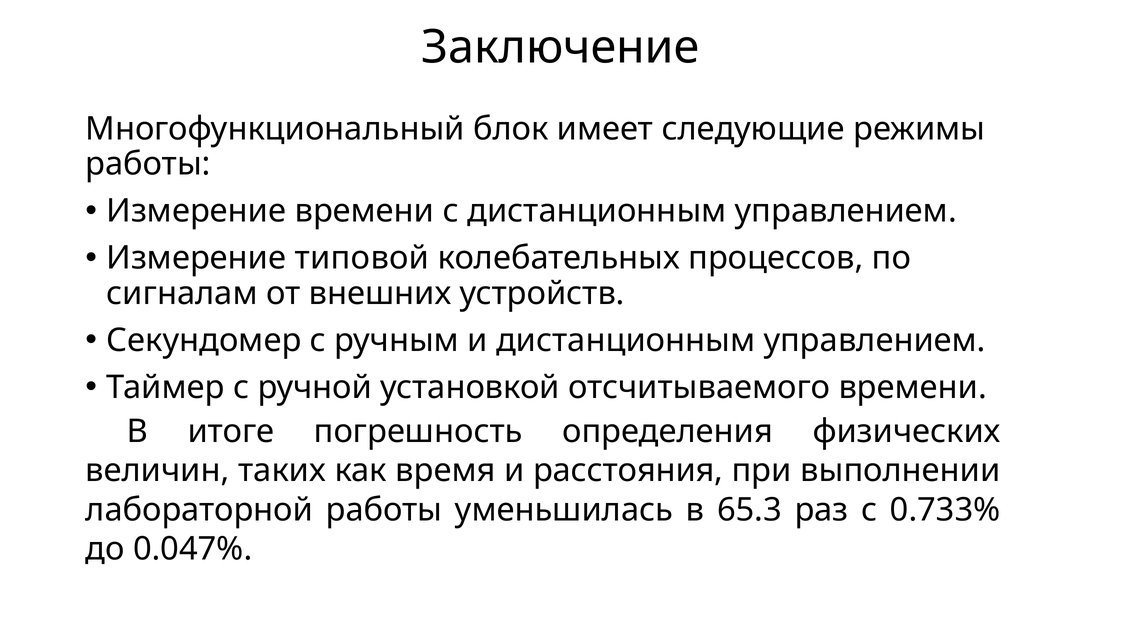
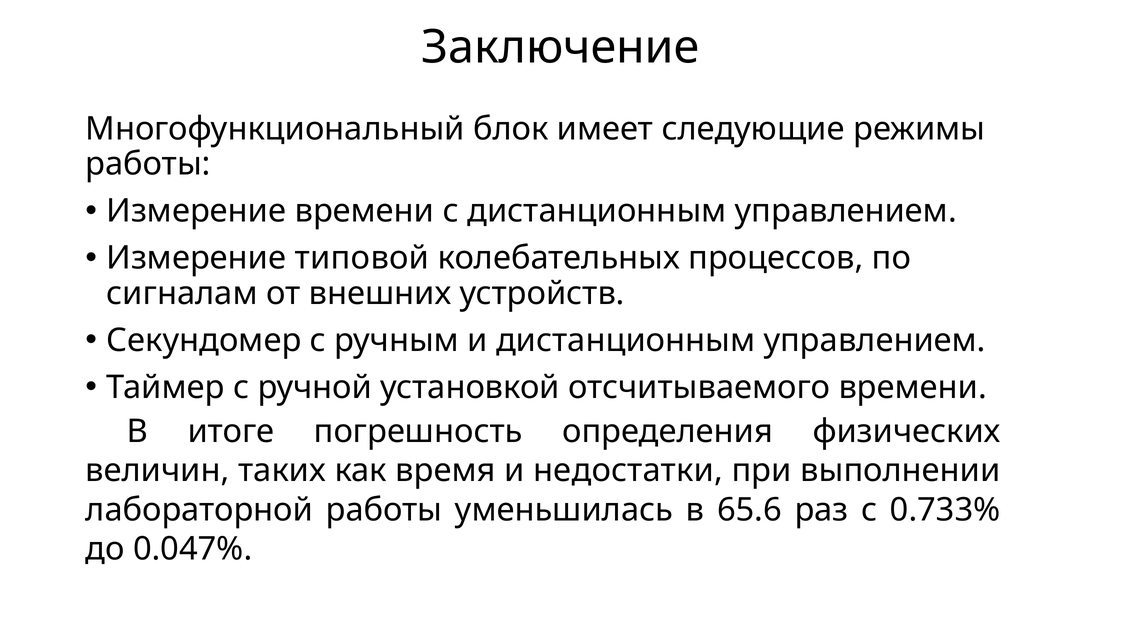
расстояния: расстояния -> недостатки (628, 471)
65.3: 65.3 -> 65.6 (749, 510)
